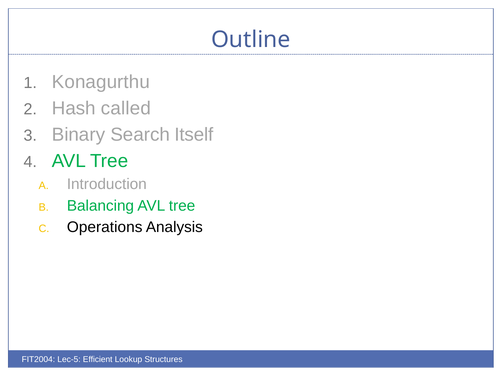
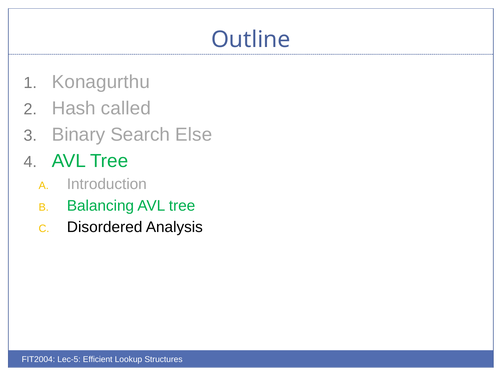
Itself: Itself -> Else (194, 135)
Operations: Operations -> Disordered (105, 227)
